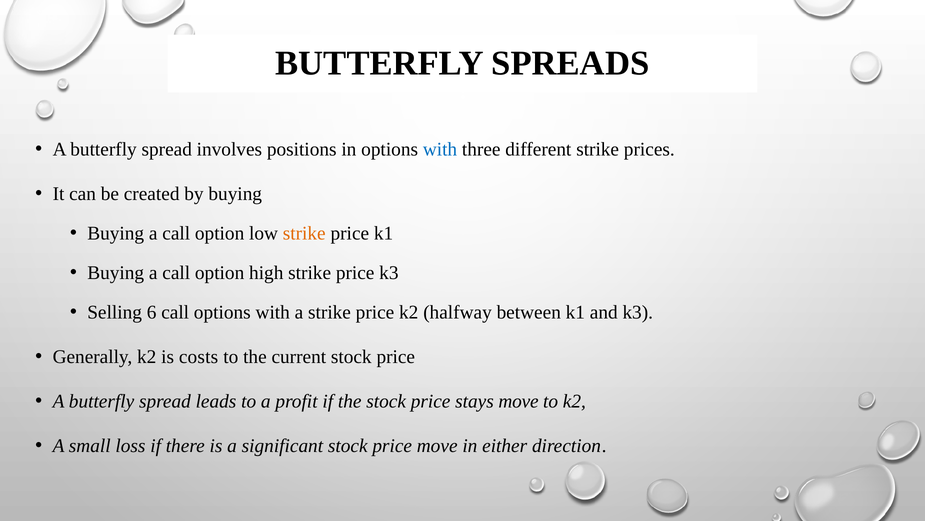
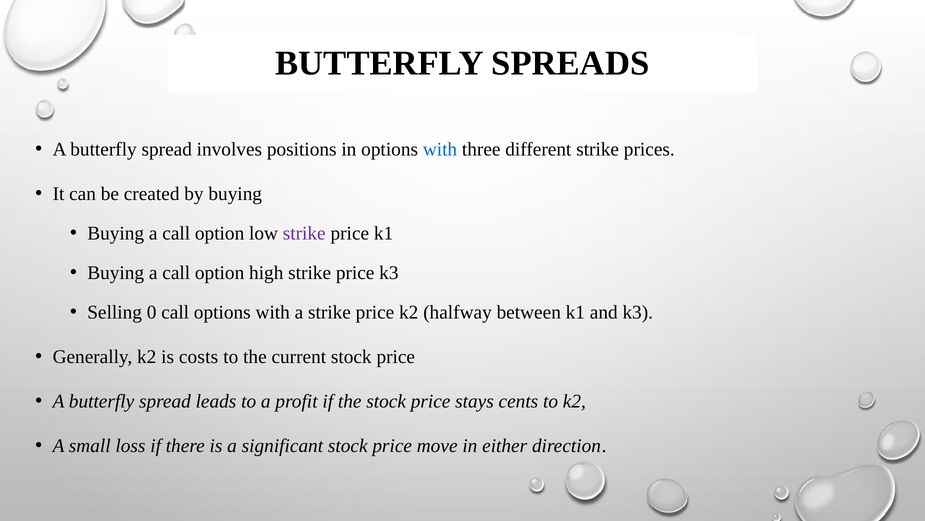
strike colour: orange -> purple (304, 233)
6: 6 -> 0 (152, 312)
stays move: move -> cents (518, 401)
